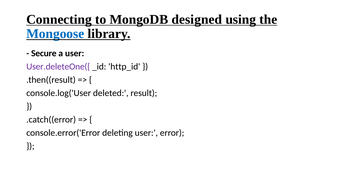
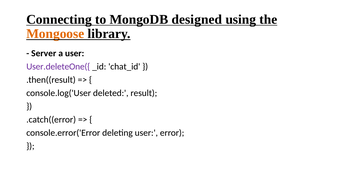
Mongoose colour: blue -> orange (55, 34)
Secure: Secure -> Server (44, 53)
http_id: http_id -> chat_id (124, 67)
